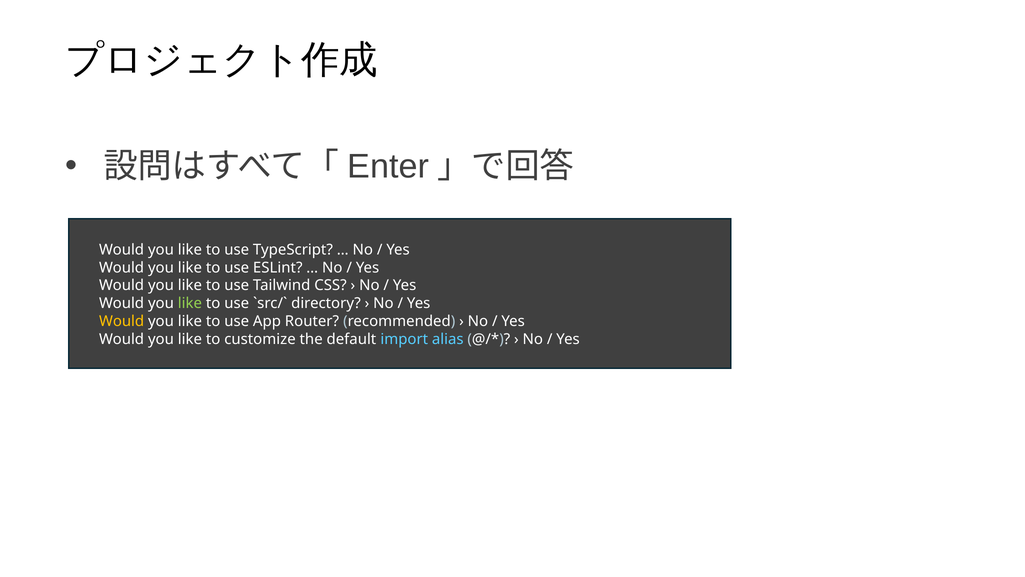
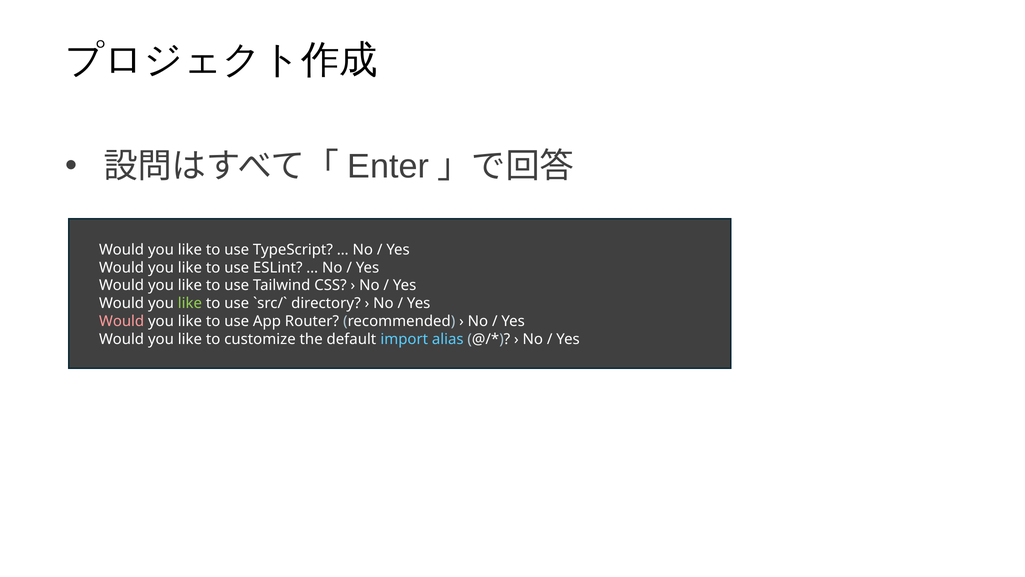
Would colour: yellow -> pink (122, 321)
